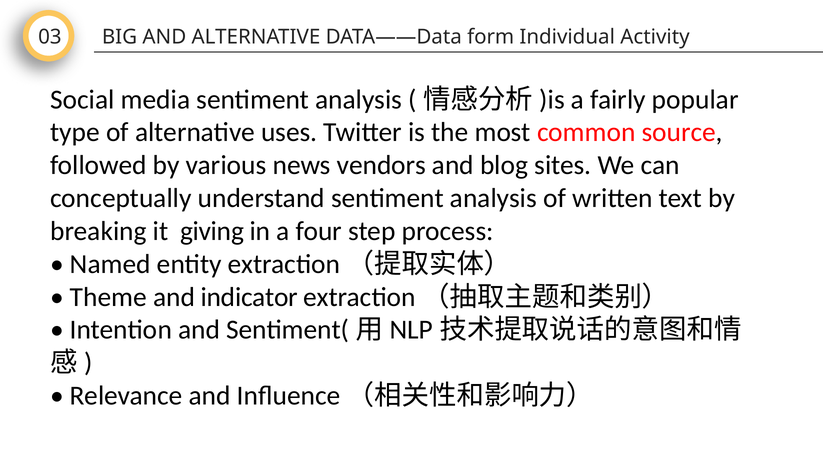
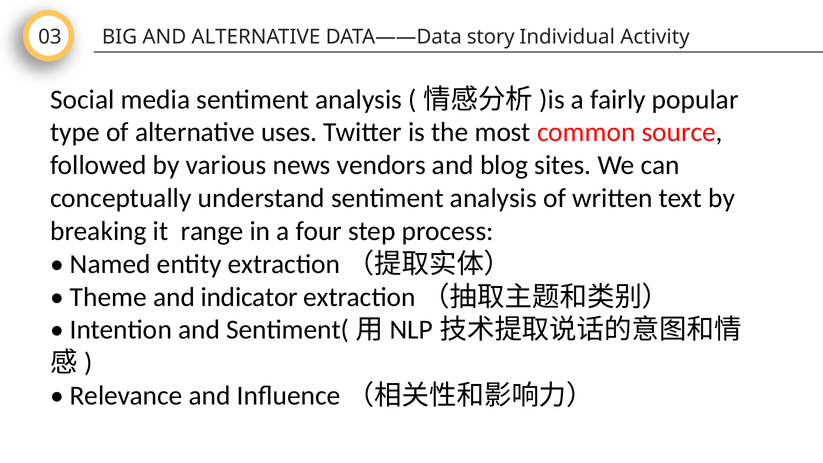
form: form -> story (491, 37)
giving: giving -> range (212, 231)
